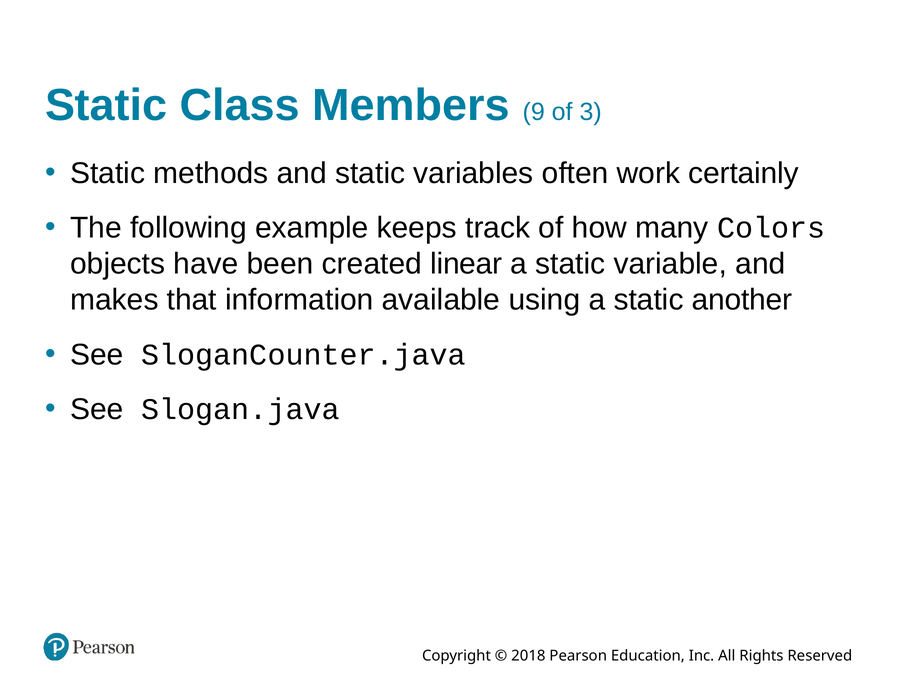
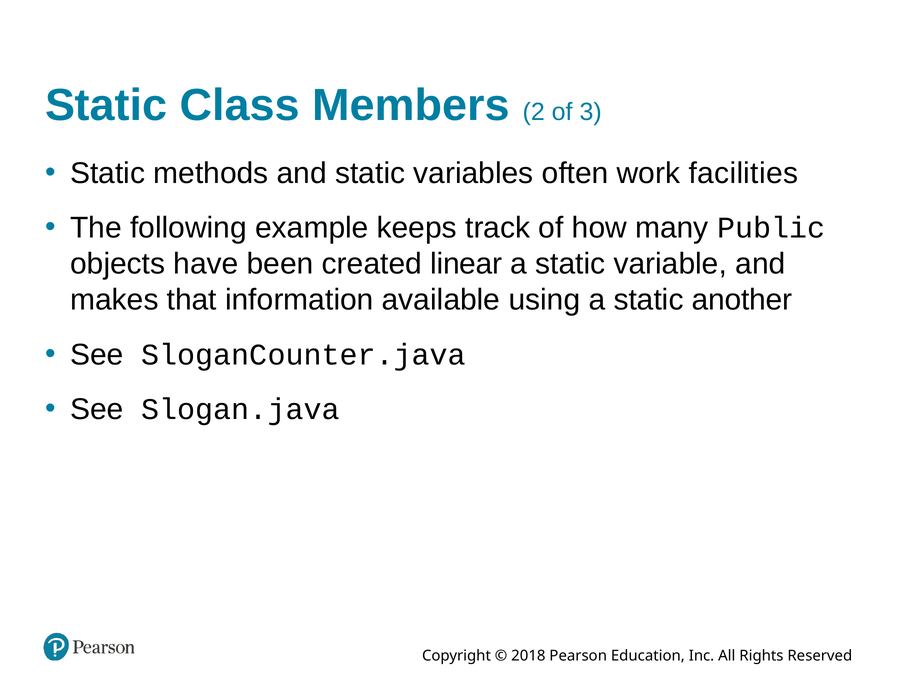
9: 9 -> 2 (534, 112)
certainly: certainly -> facilities (743, 173)
Colors: Colors -> Public (771, 228)
